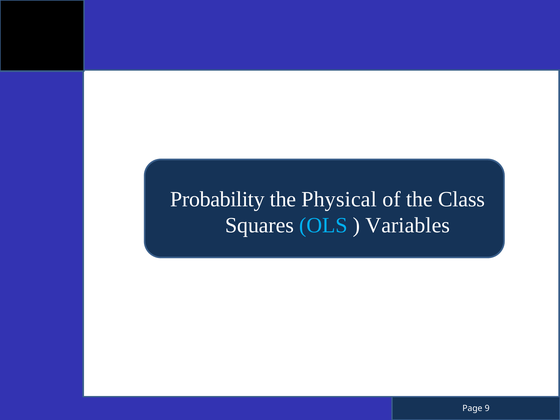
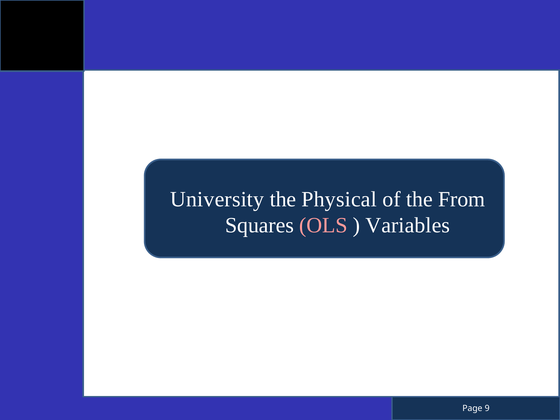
Probability: Probability -> University (217, 199)
Class: Class -> From (462, 199)
OLS colour: light blue -> pink (323, 225)
